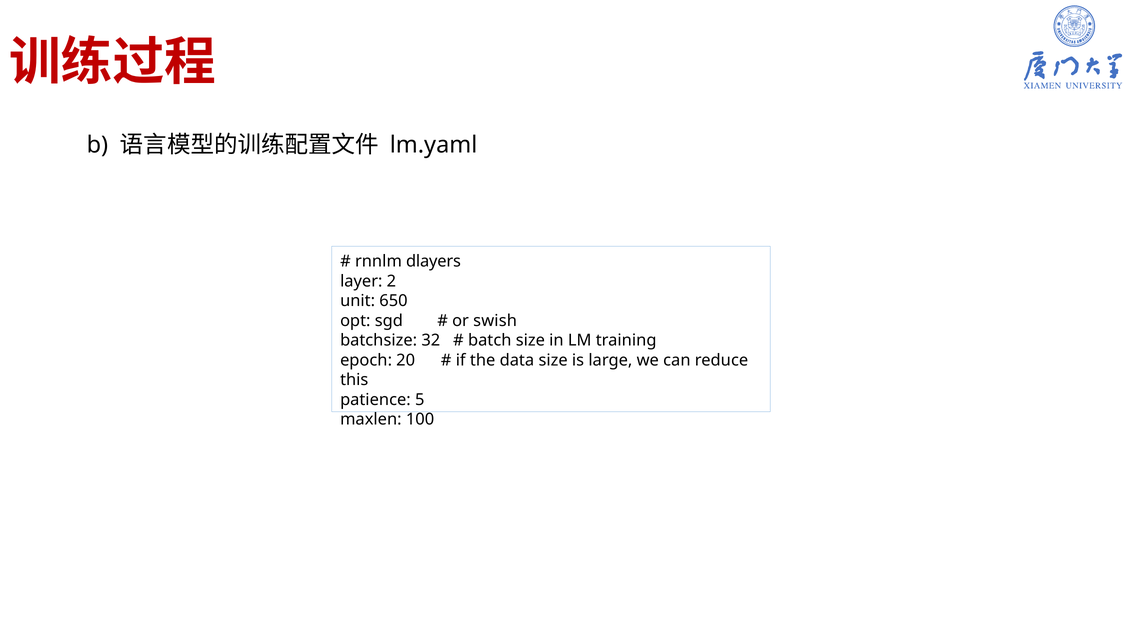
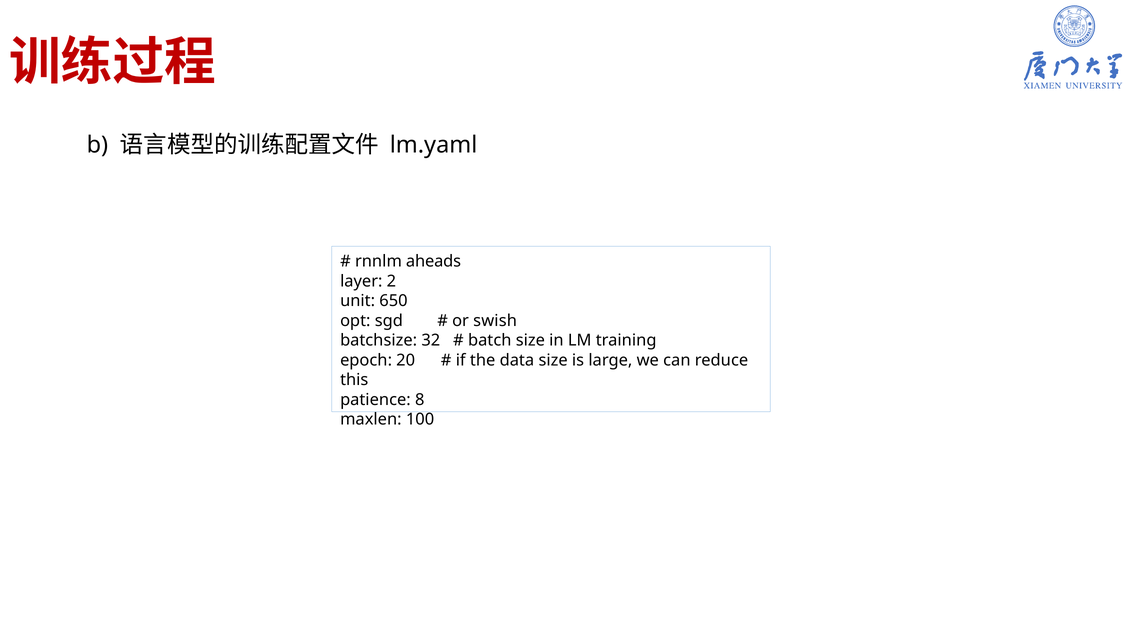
dlayers: dlayers -> aheads (433, 262)
5: 5 -> 8 (420, 400)
